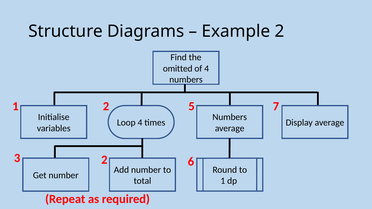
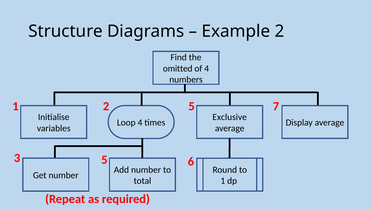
Numbers: Numbers -> Exclusive (230, 117)
3 2: 2 -> 5 (104, 160)
